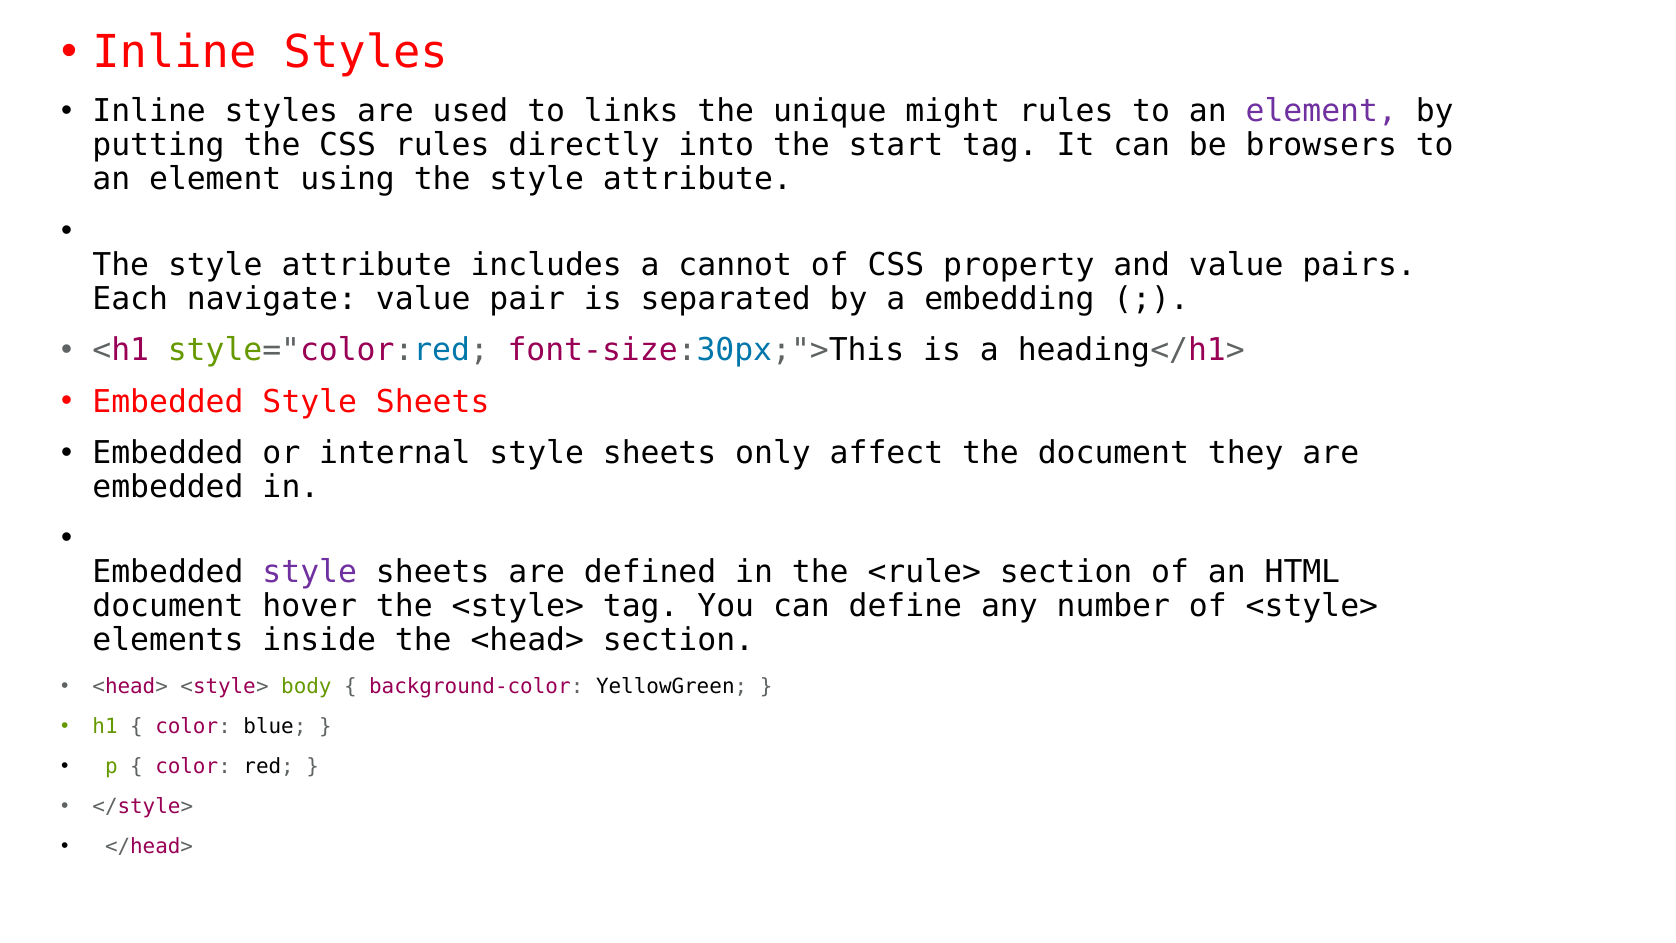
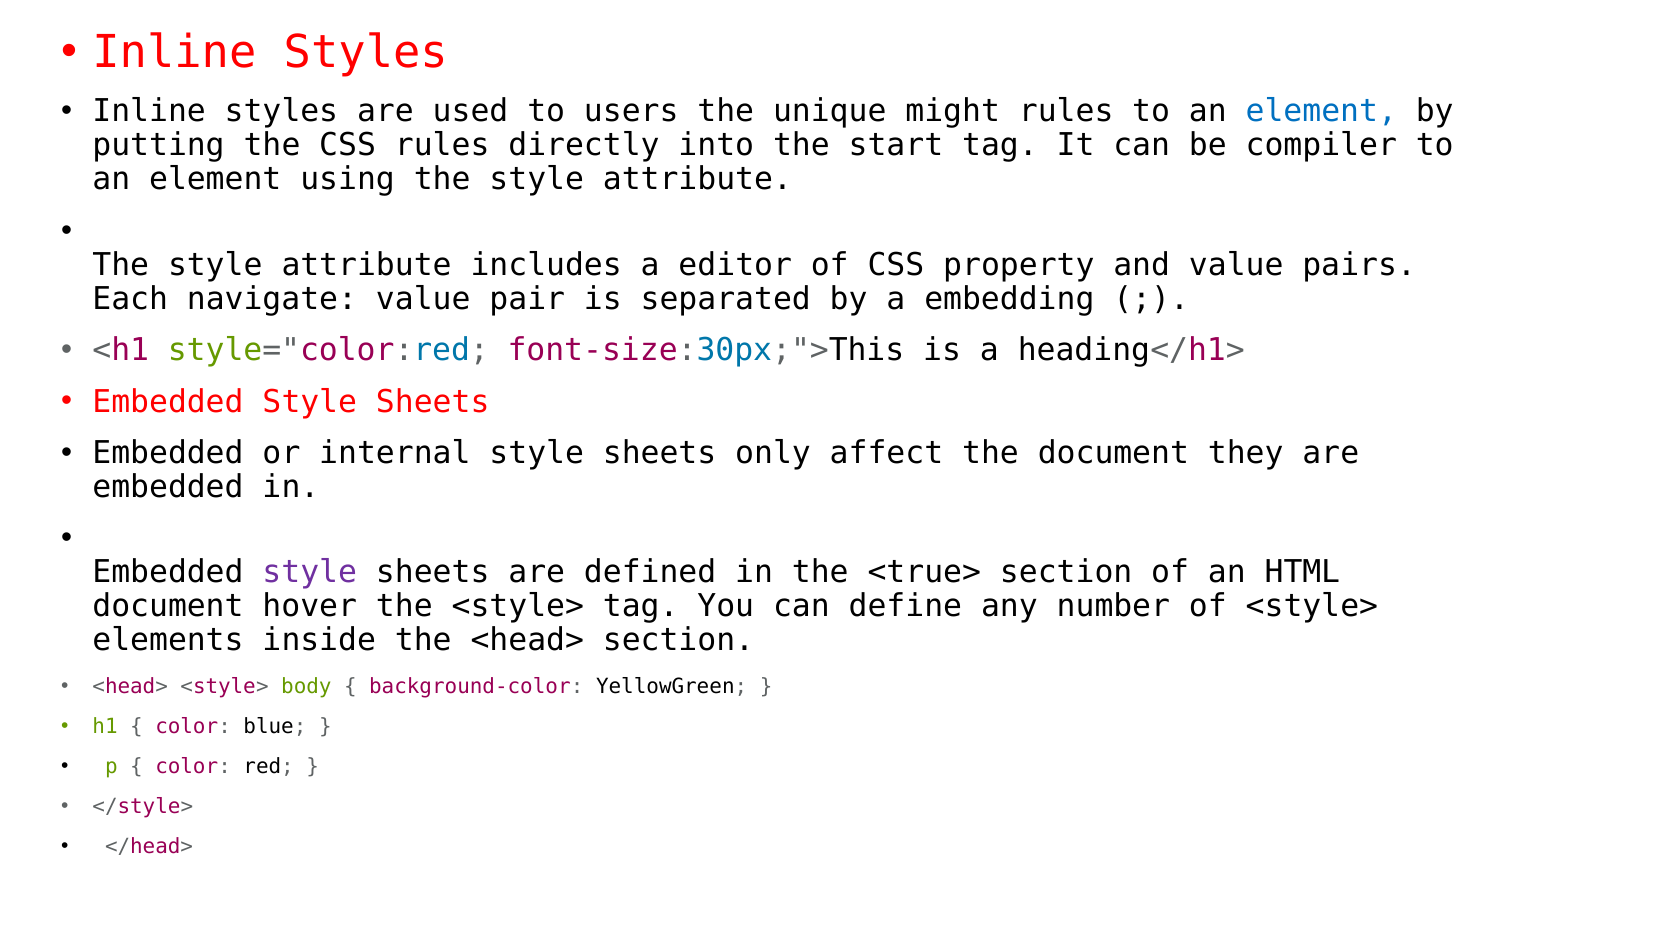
links: links -> users (631, 112)
element colour: purple -> blue (1321, 112)
browsers: browsers -> compiler (1321, 145)
cannot: cannot -> editor (735, 265)
<rule>: <rule> -> <true> (924, 572)
